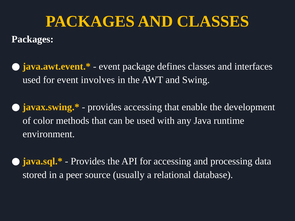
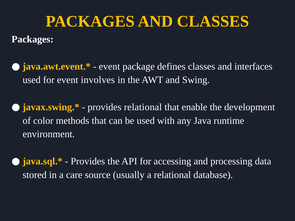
provides accessing: accessing -> relational (143, 107)
peer: peer -> care (74, 175)
